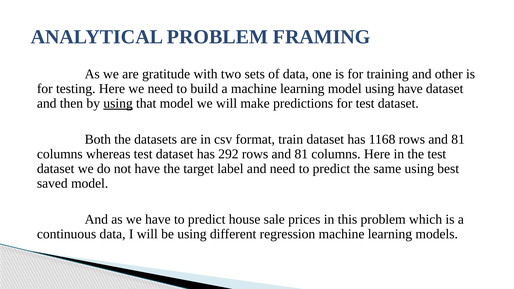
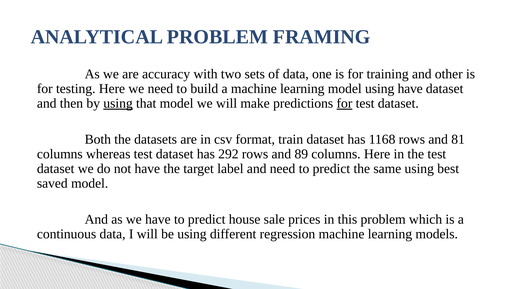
gratitude: gratitude -> accuracy (166, 74)
for underline: none -> present (344, 103)
292 rows and 81: 81 -> 89 (301, 154)
